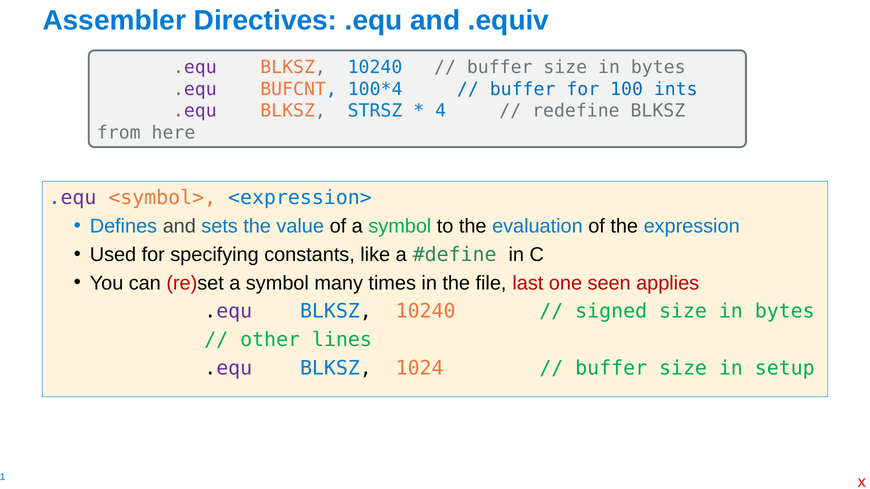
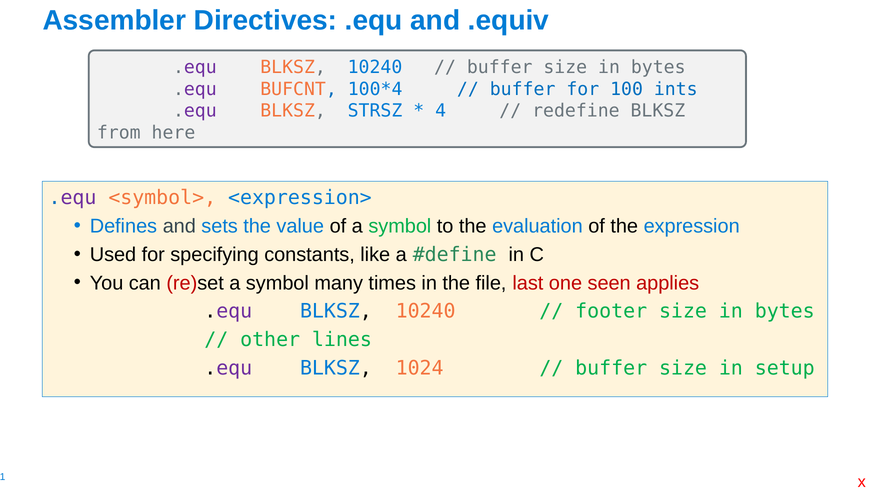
signed: signed -> footer (611, 312)
